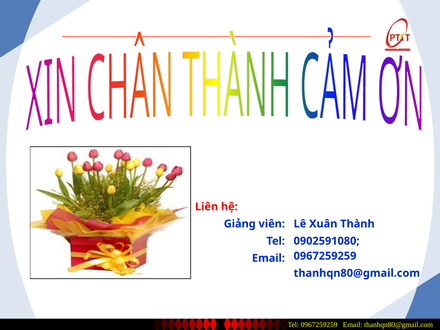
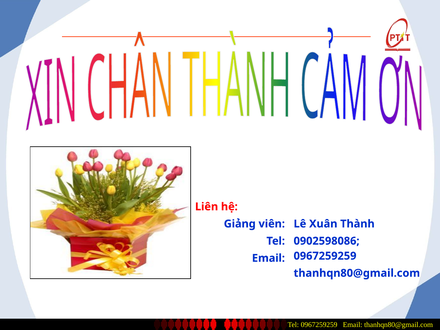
0902591080: 0902591080 -> 0902598086 (327, 241)
